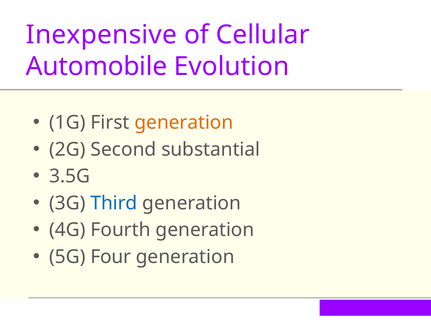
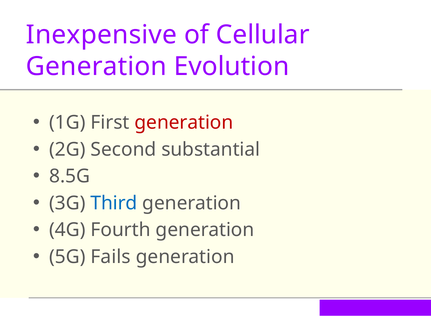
Automobile: Automobile -> Generation (96, 66)
generation colour: orange -> red (184, 123)
3.5G: 3.5G -> 8.5G (70, 176)
Four: Four -> Fails (111, 257)
